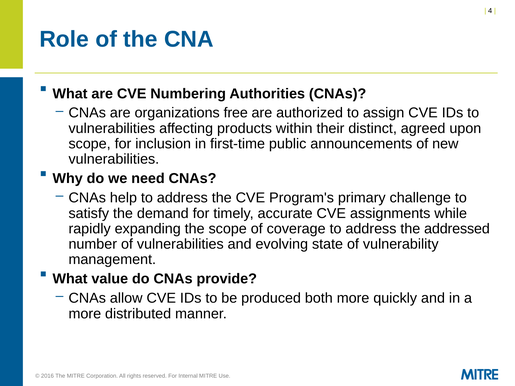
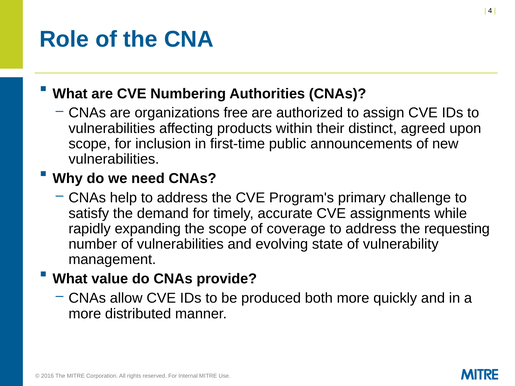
addressed: addressed -> requesting (457, 229)
